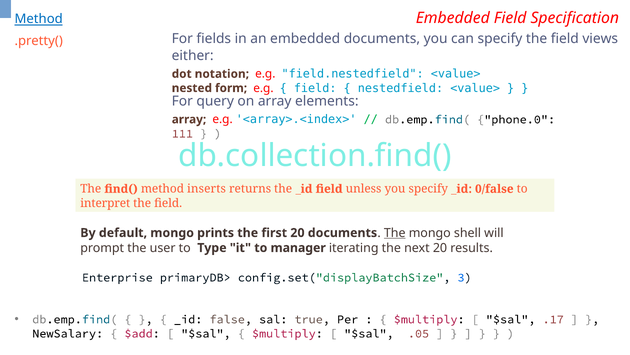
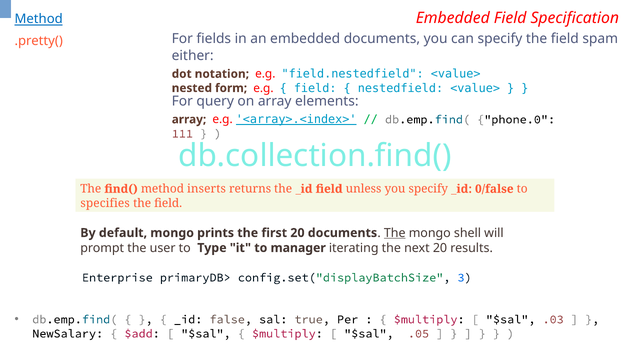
views: views -> spam (600, 39)
<array>.<index> underline: none -> present (296, 119)
interpret: interpret -> specifies (105, 203)
.17: .17 -> .03 (553, 319)
